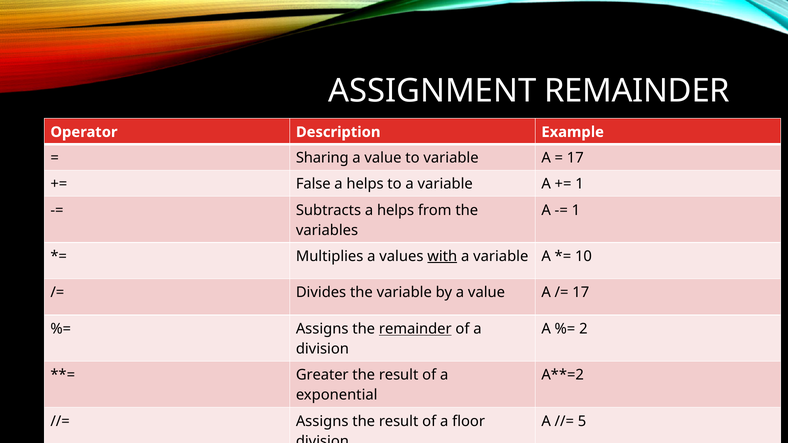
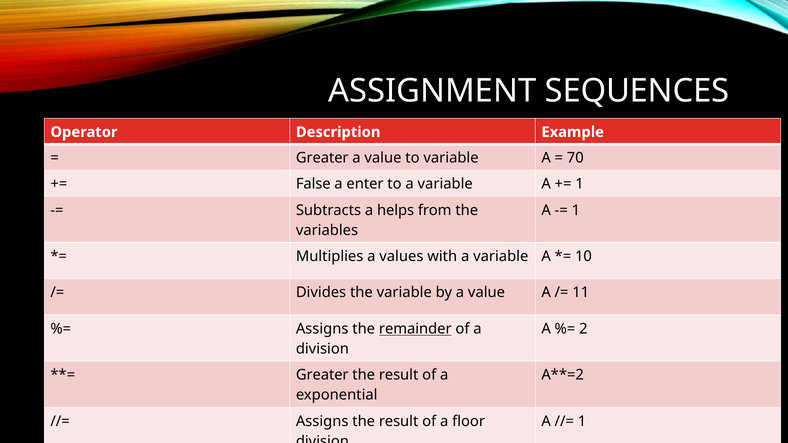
ASSIGNMENT REMAINDER: REMAINDER -> SEQUENCES (637, 91)
Sharing: Sharing -> Greater (322, 158)
17: 17 -> 70 (575, 158)
helps: helps -> enter (365, 184)
with underline: present -> none (442, 256)
17: 17 -> 11 (581, 293)
5: 5 -> 1 (582, 421)
